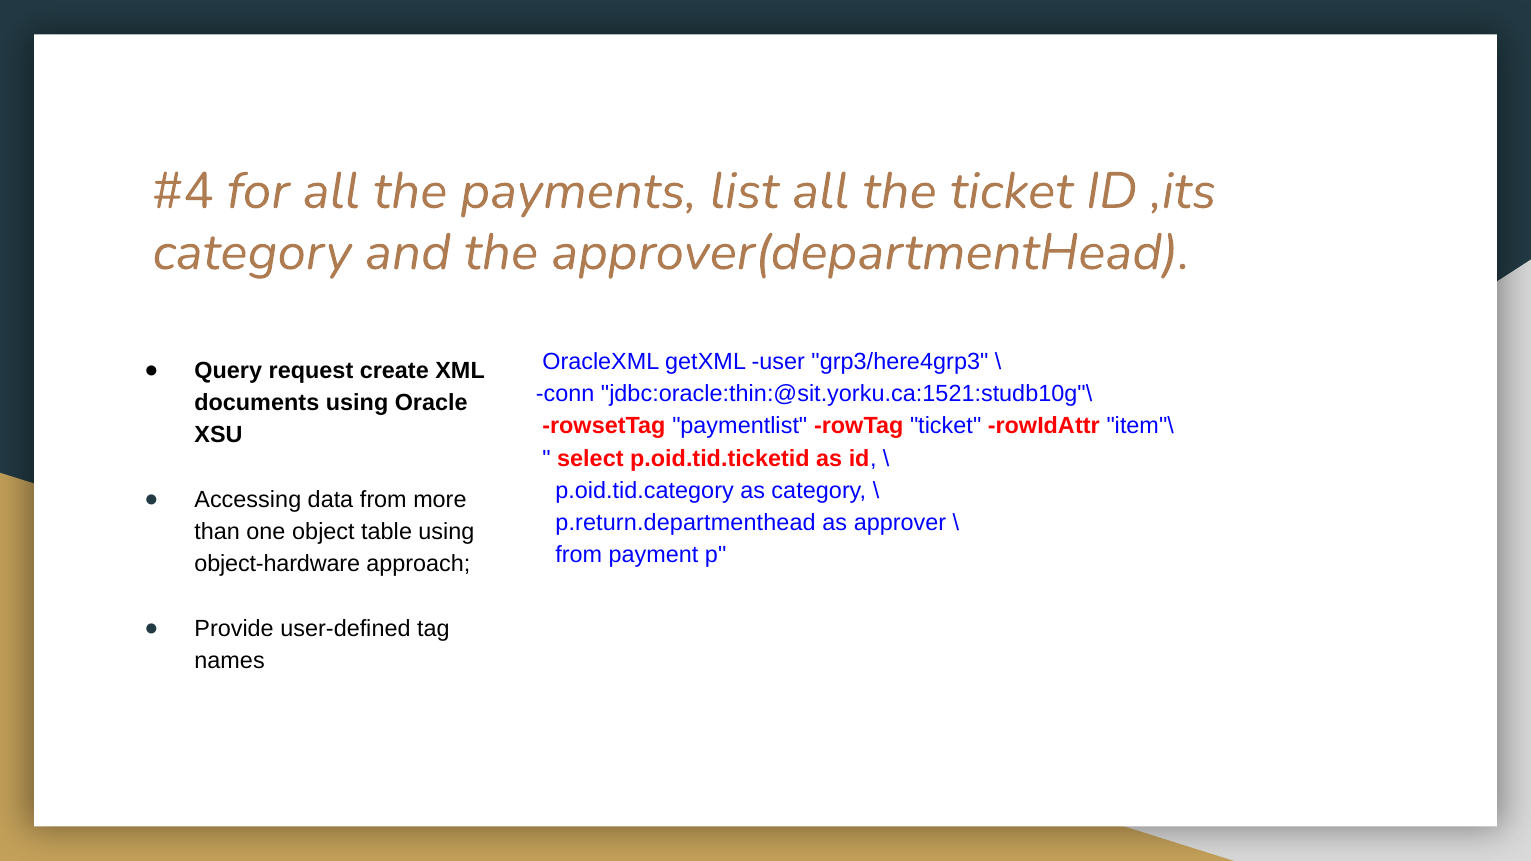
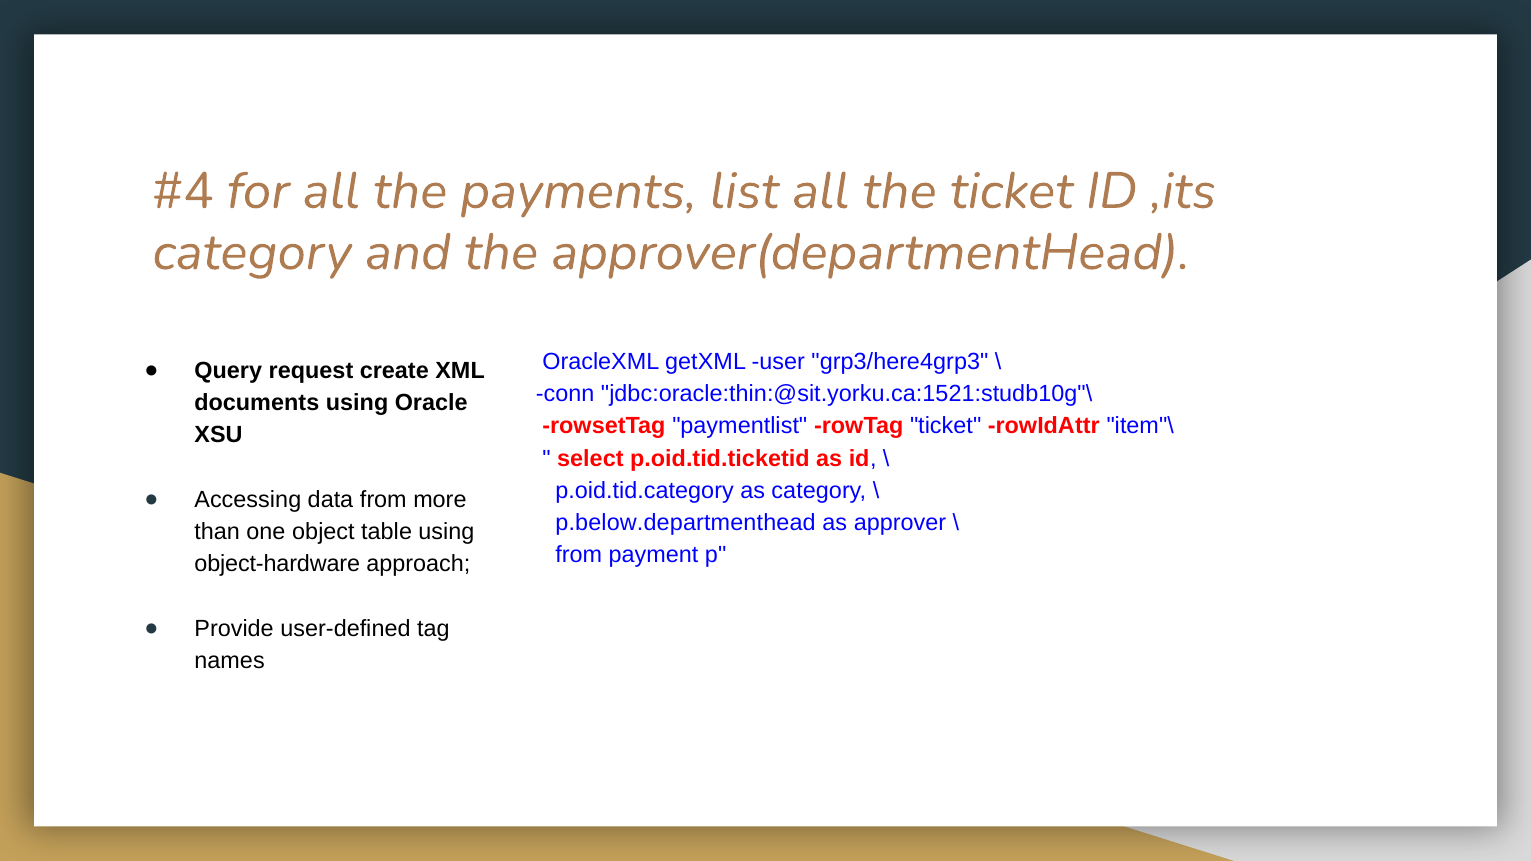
p.return.departmenthead: p.return.departmenthead -> p.below.departmenthead (686, 523)
